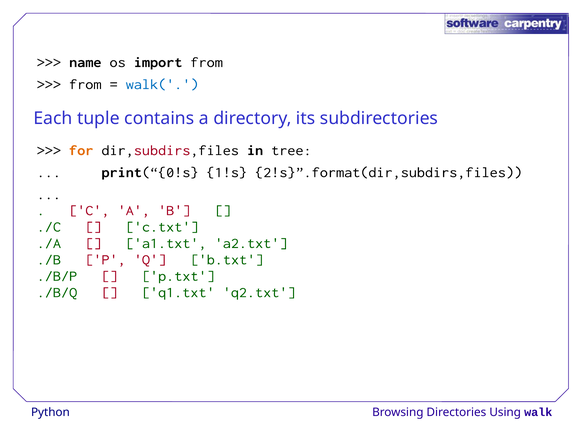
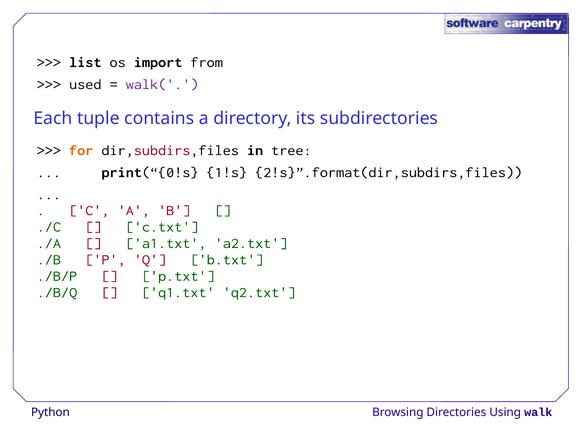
name: name -> list (85, 62)
from: from -> used (85, 84)
walk( colour: blue -> purple (162, 84)
